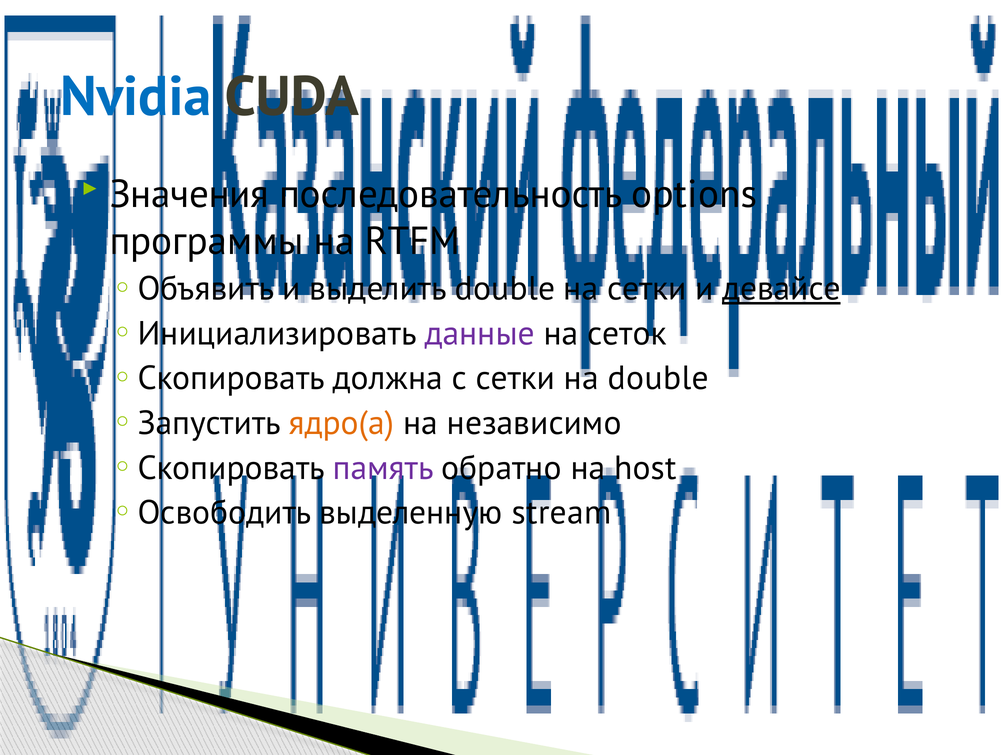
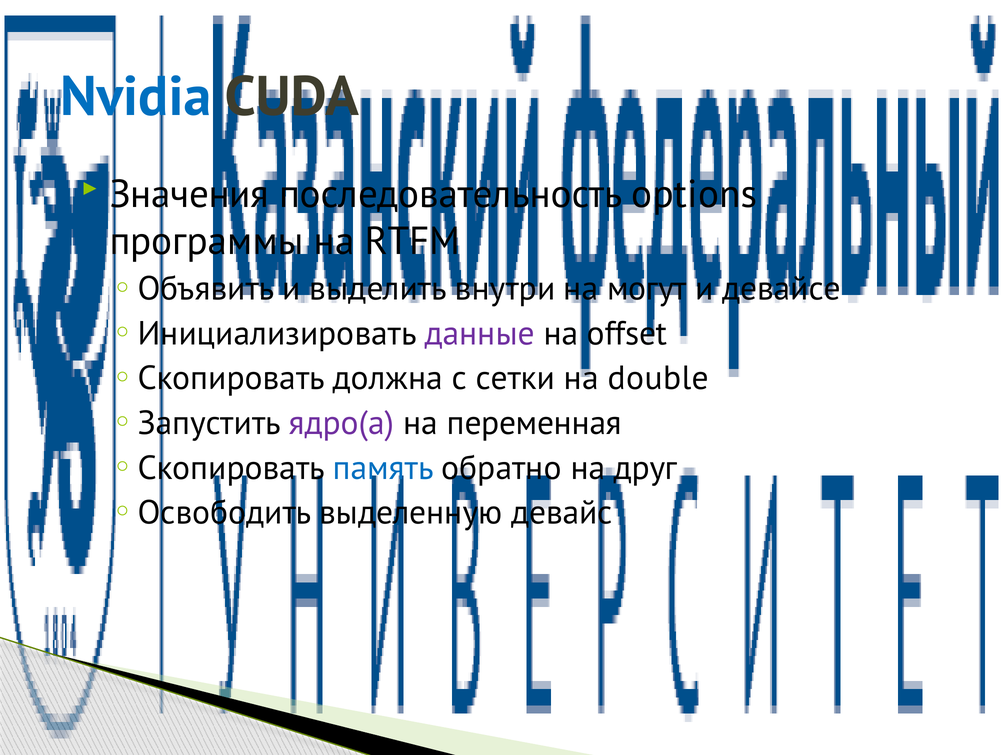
выделить double: double -> внутри (505, 289)
на сетки: сетки -> могут (647, 289)
девайсе underline: present -> none (781, 289)
сеток: сеток -> offset (627, 333)
ядро(а colour: orange -> purple (342, 423)
независимо: независимо -> переменная (534, 423)
память colour: purple -> blue (383, 468)
host: host -> друг (646, 468)
stream: stream -> девайс (562, 512)
